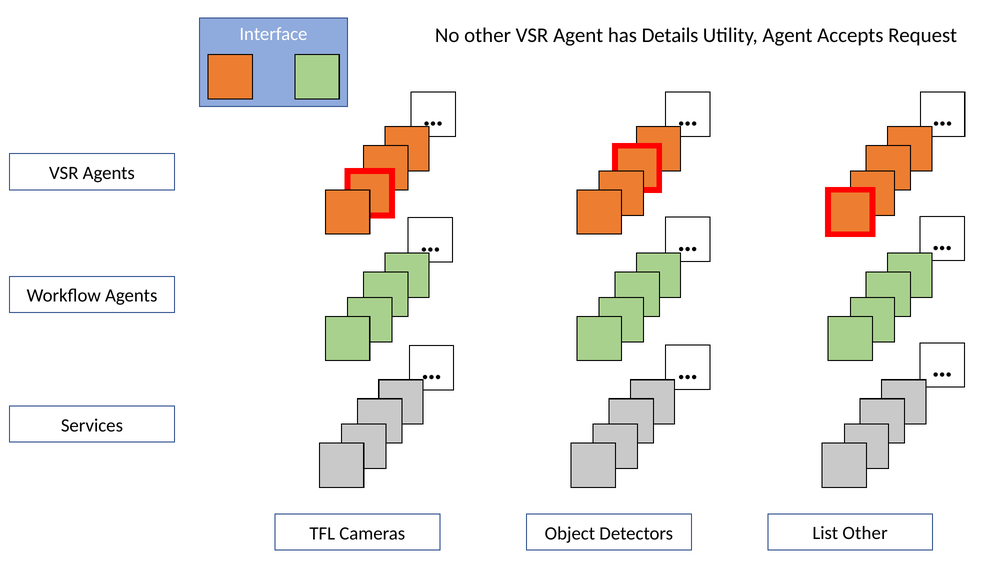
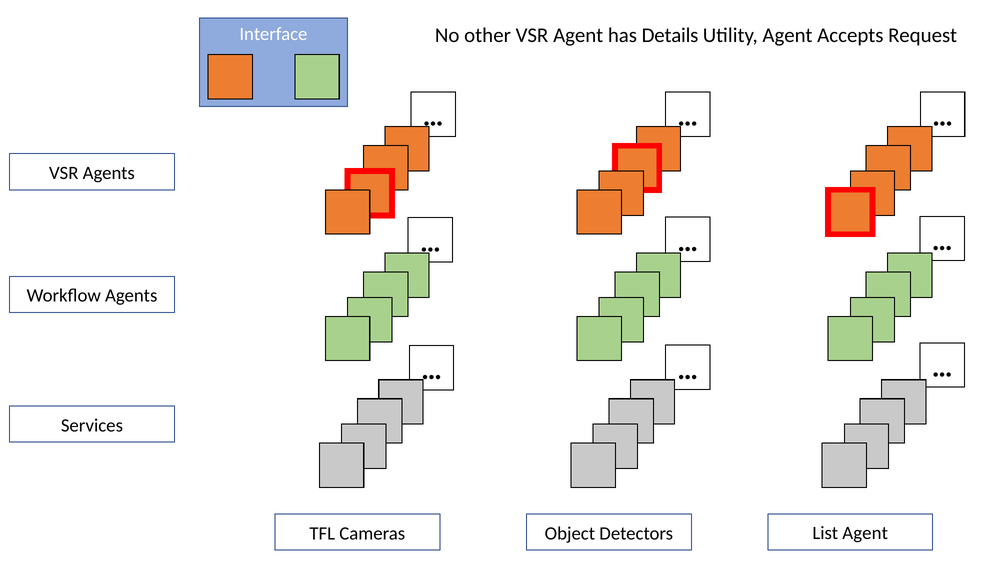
List Other: Other -> Agent (865, 533)
